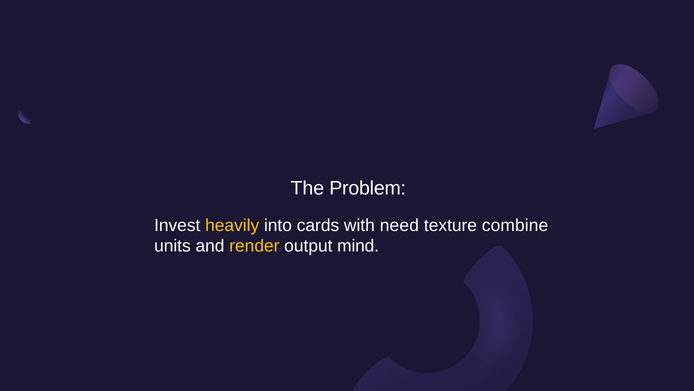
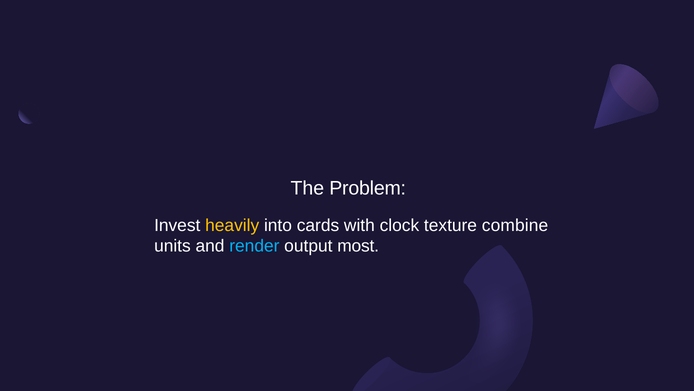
need: need -> clock (399, 225)
render colour: yellow -> light blue (254, 246)
mind: mind -> most (358, 246)
